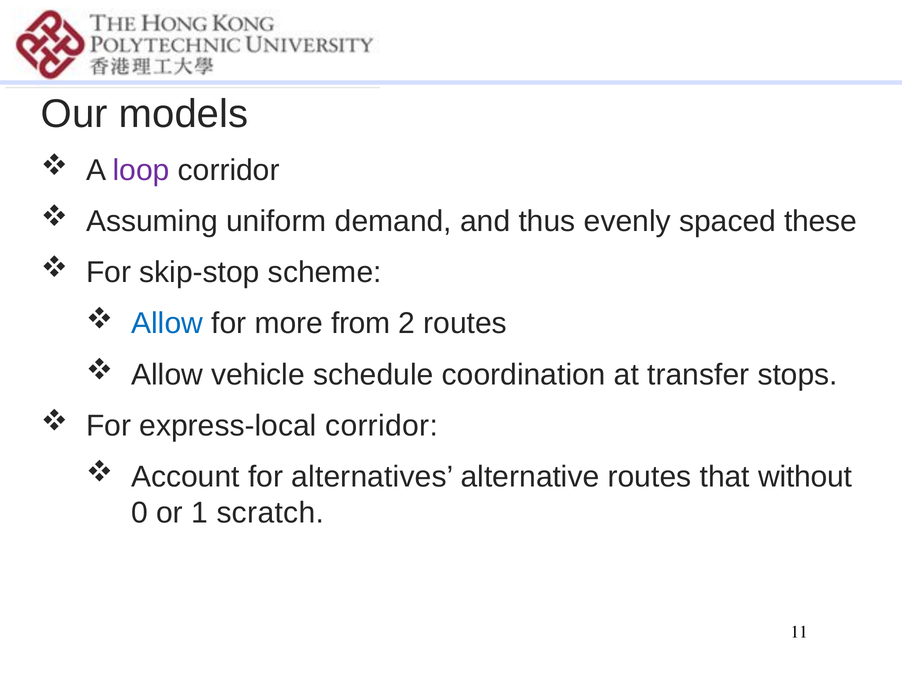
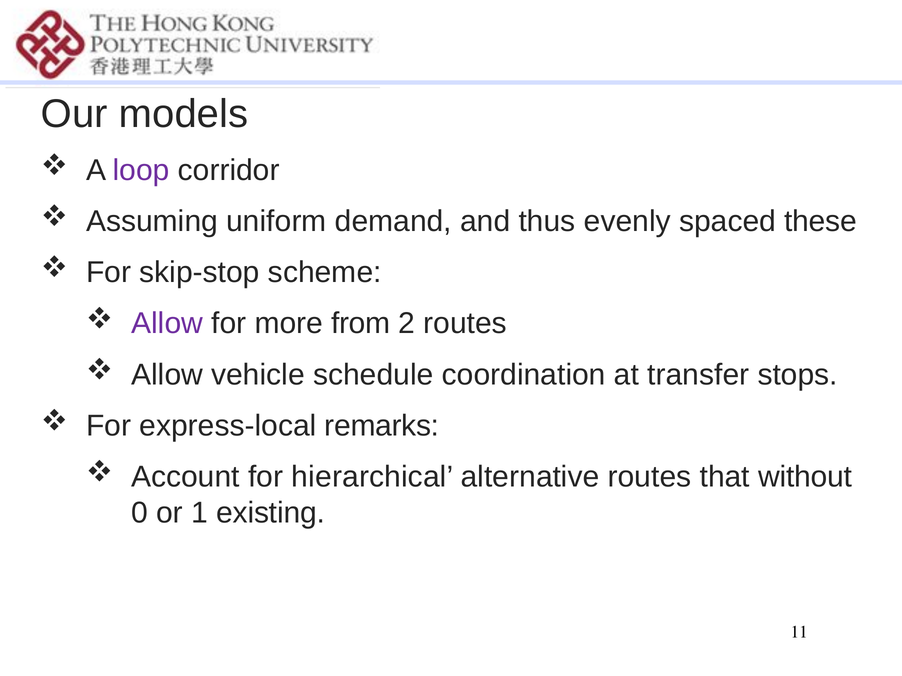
Allow colour: blue -> purple (167, 324)
express-local corridor: corridor -> remarks (382, 426)
alternatives: alternatives -> hierarchical (372, 477)
scratch: scratch -> existing (271, 513)
